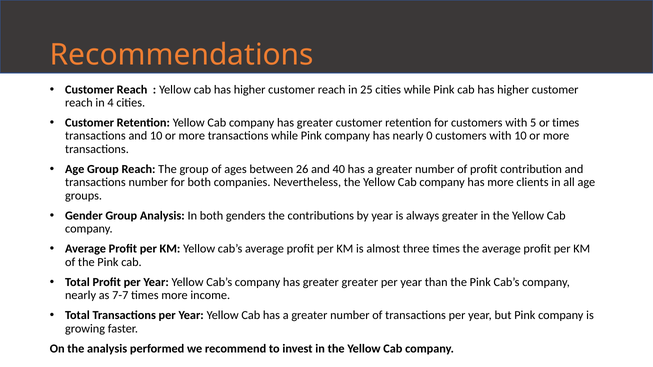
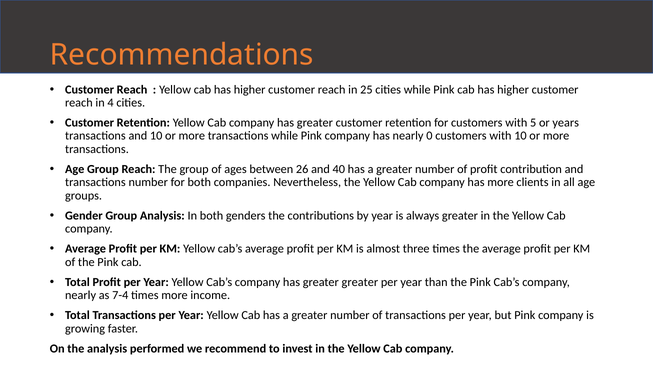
or times: times -> years (566, 123)
7-7: 7-7 -> 7-4 (120, 296)
